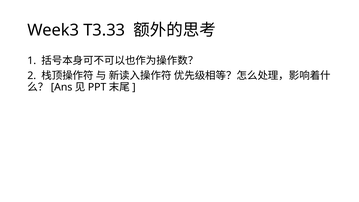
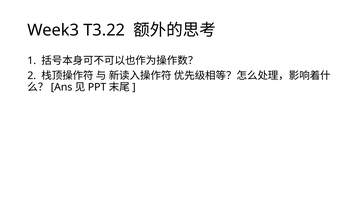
T3.33: T3.33 -> T3.22 (104, 30)
